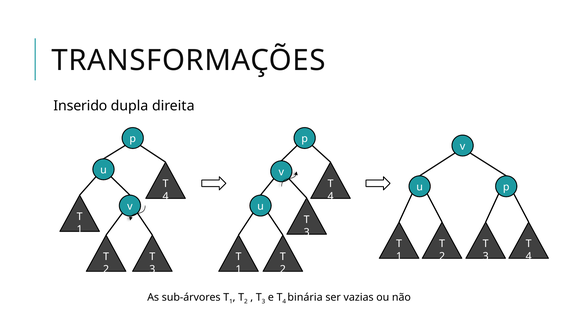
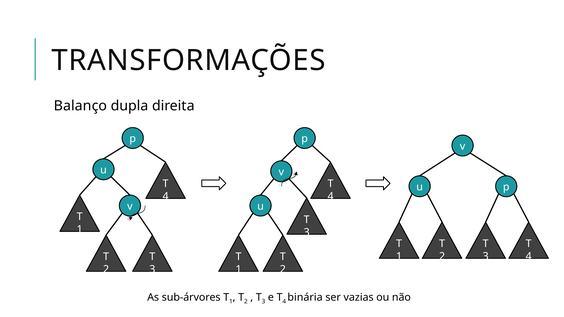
Inserido: Inserido -> Balanço (80, 106)
